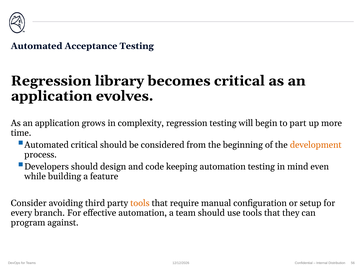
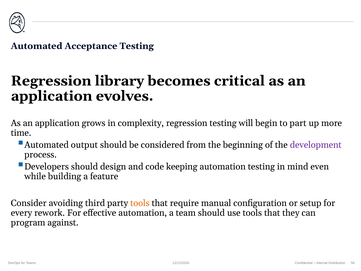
Automated critical: critical -> output (84, 145)
development colour: orange -> purple (316, 145)
branch: branch -> rework (50, 213)
